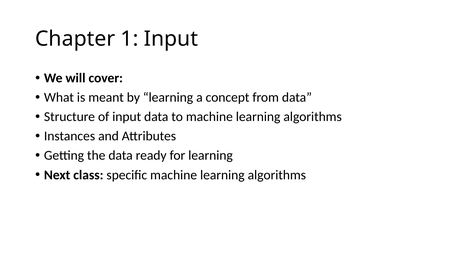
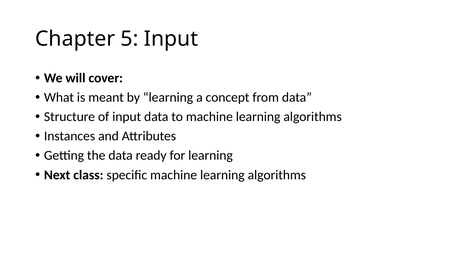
1: 1 -> 5 (130, 39)
